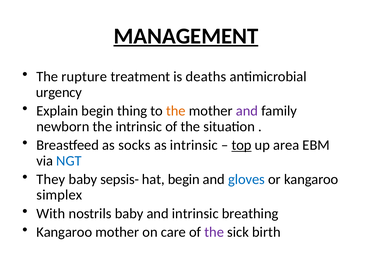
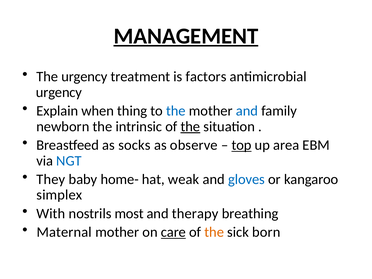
The rupture: rupture -> urgency (84, 77)
deaths: deaths -> factors (206, 77)
Explain begin: begin -> when (98, 111)
the colour: orange -> blue (176, 111)
and colour: purple -> blue (247, 111)
the underline: none -> present (190, 127)
as intrinsic: intrinsic -> observe (194, 145)
sepsis-: sepsis- -> home- (120, 179)
hat begin: begin -> weak (184, 179)
nostrils baby: baby -> most (129, 214)
and intrinsic: intrinsic -> therapy (195, 214)
Kangaroo: Kangaroo -> Maternal (64, 232)
care underline: none -> present (173, 232)
the colour: purple -> orange (214, 232)
birth: birth -> born (266, 232)
